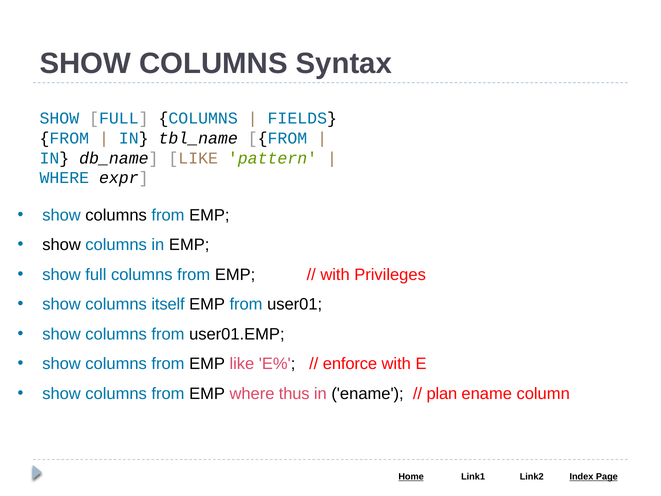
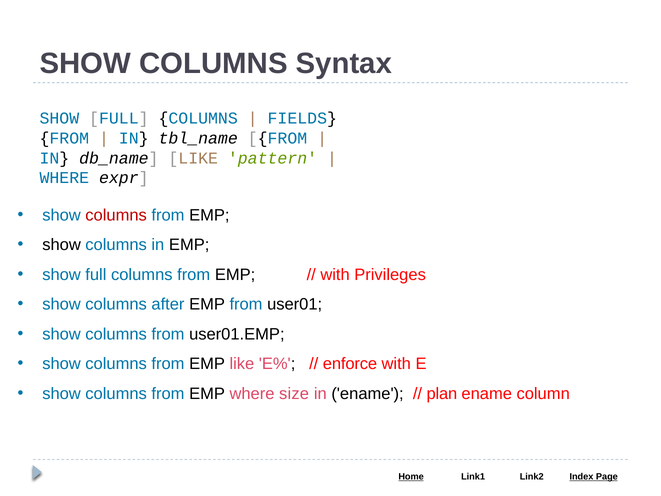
columns colour: black -> red (116, 215)
itself: itself -> after (168, 304)
thus: thus -> size (294, 393)
